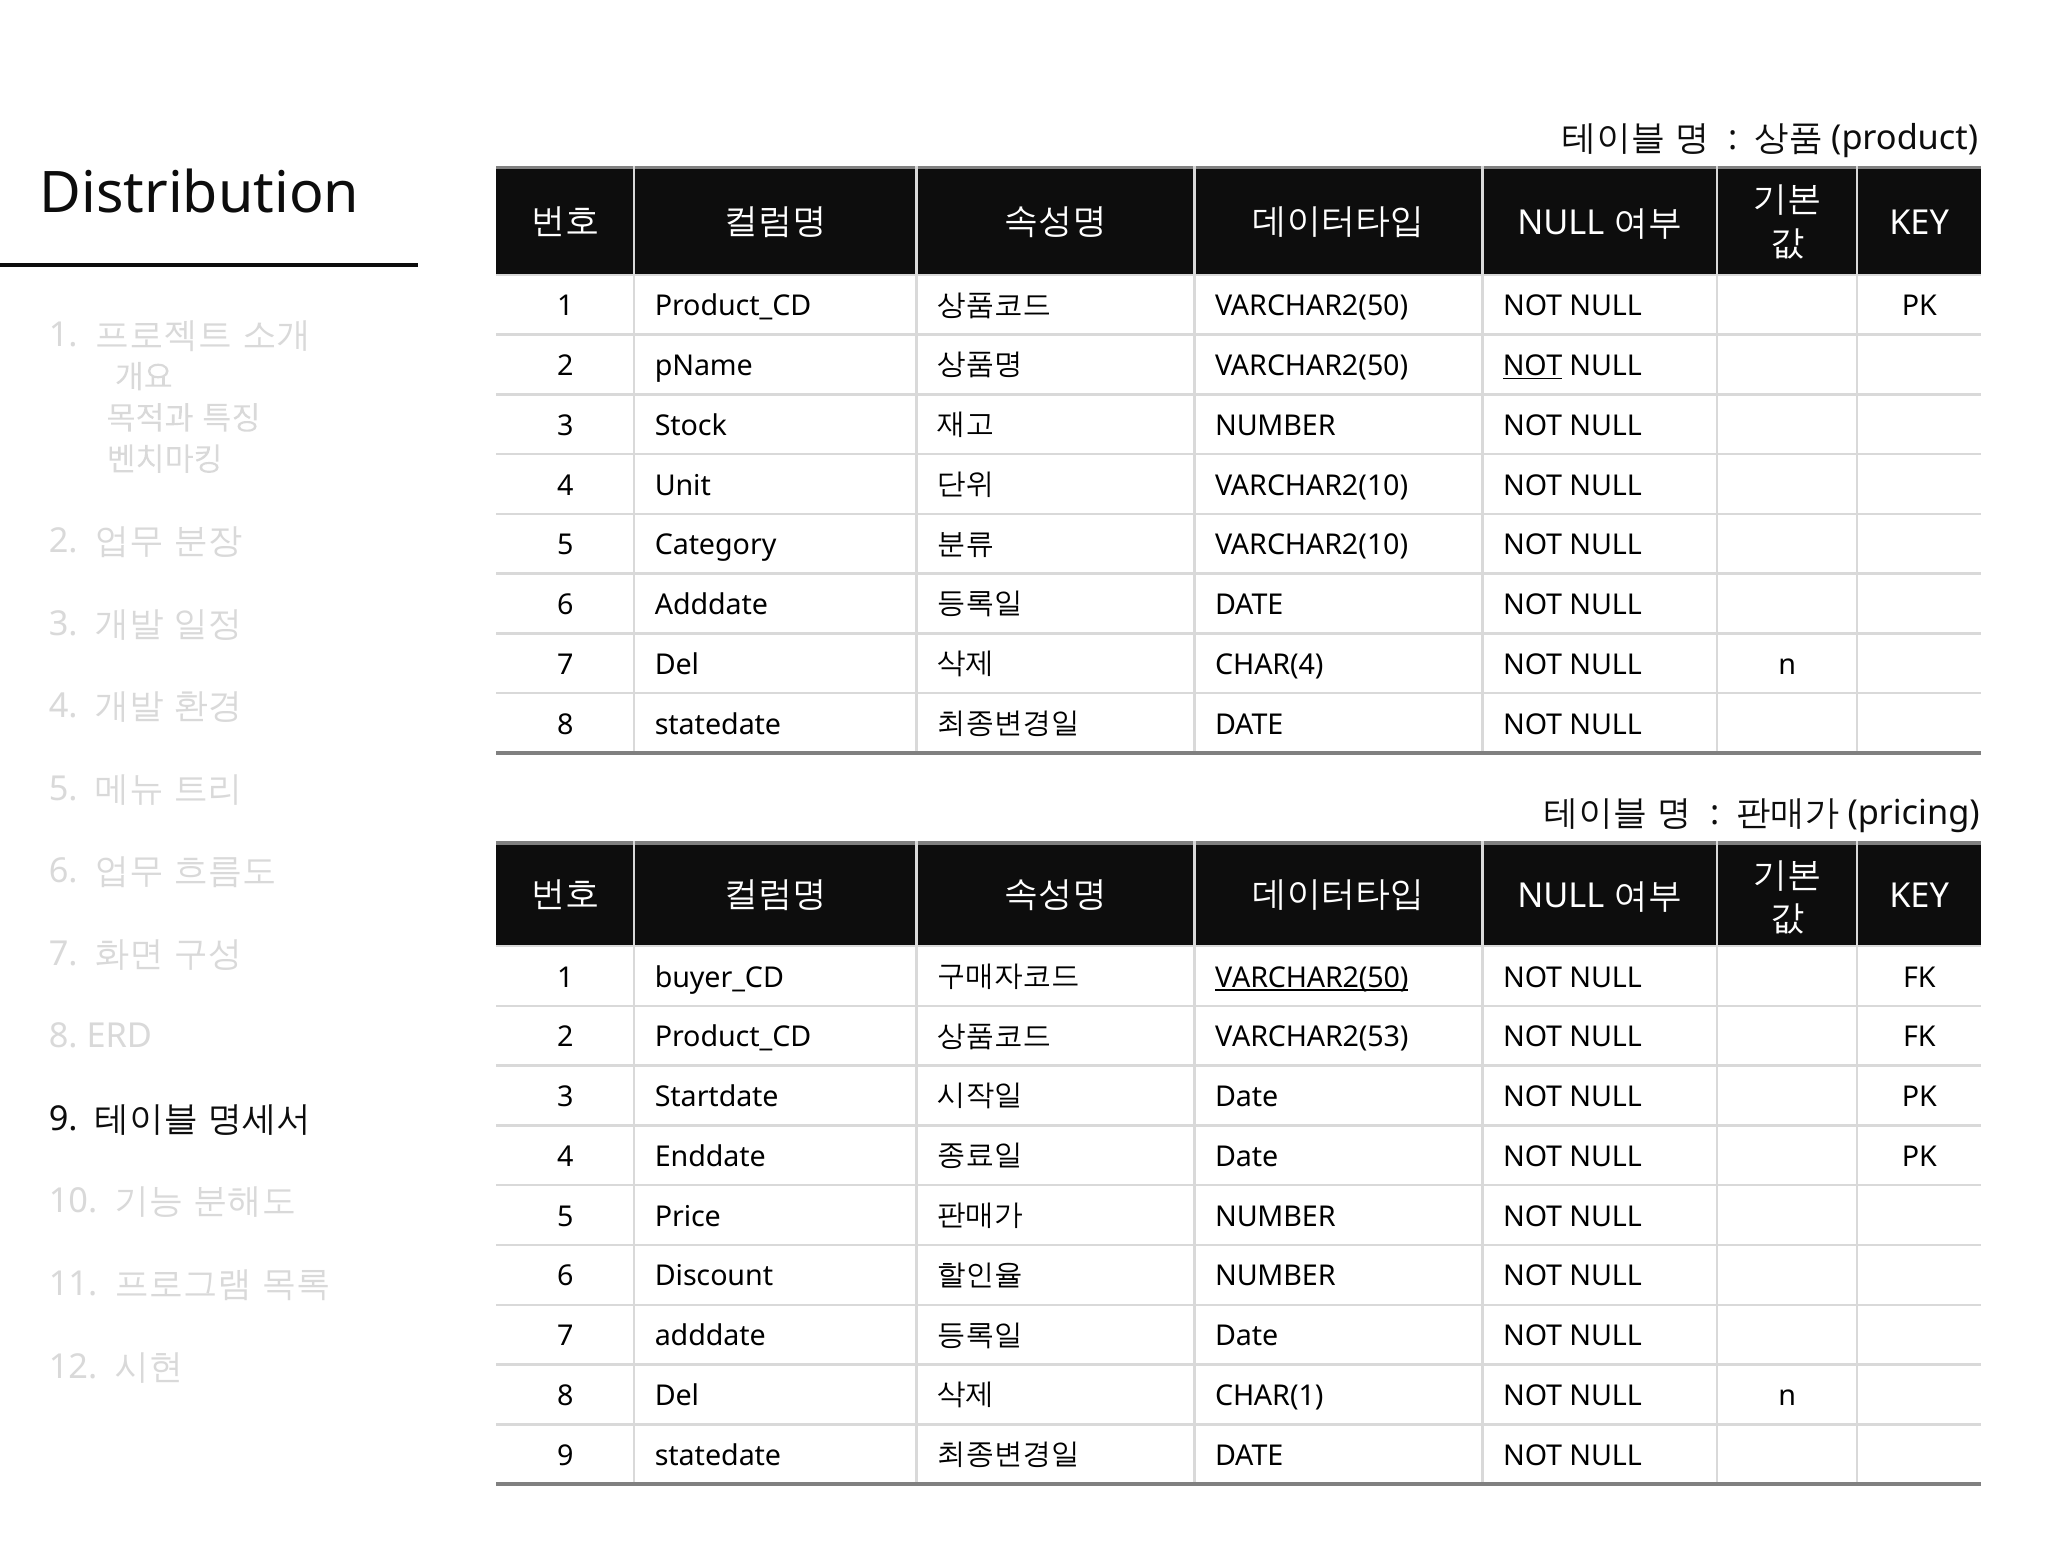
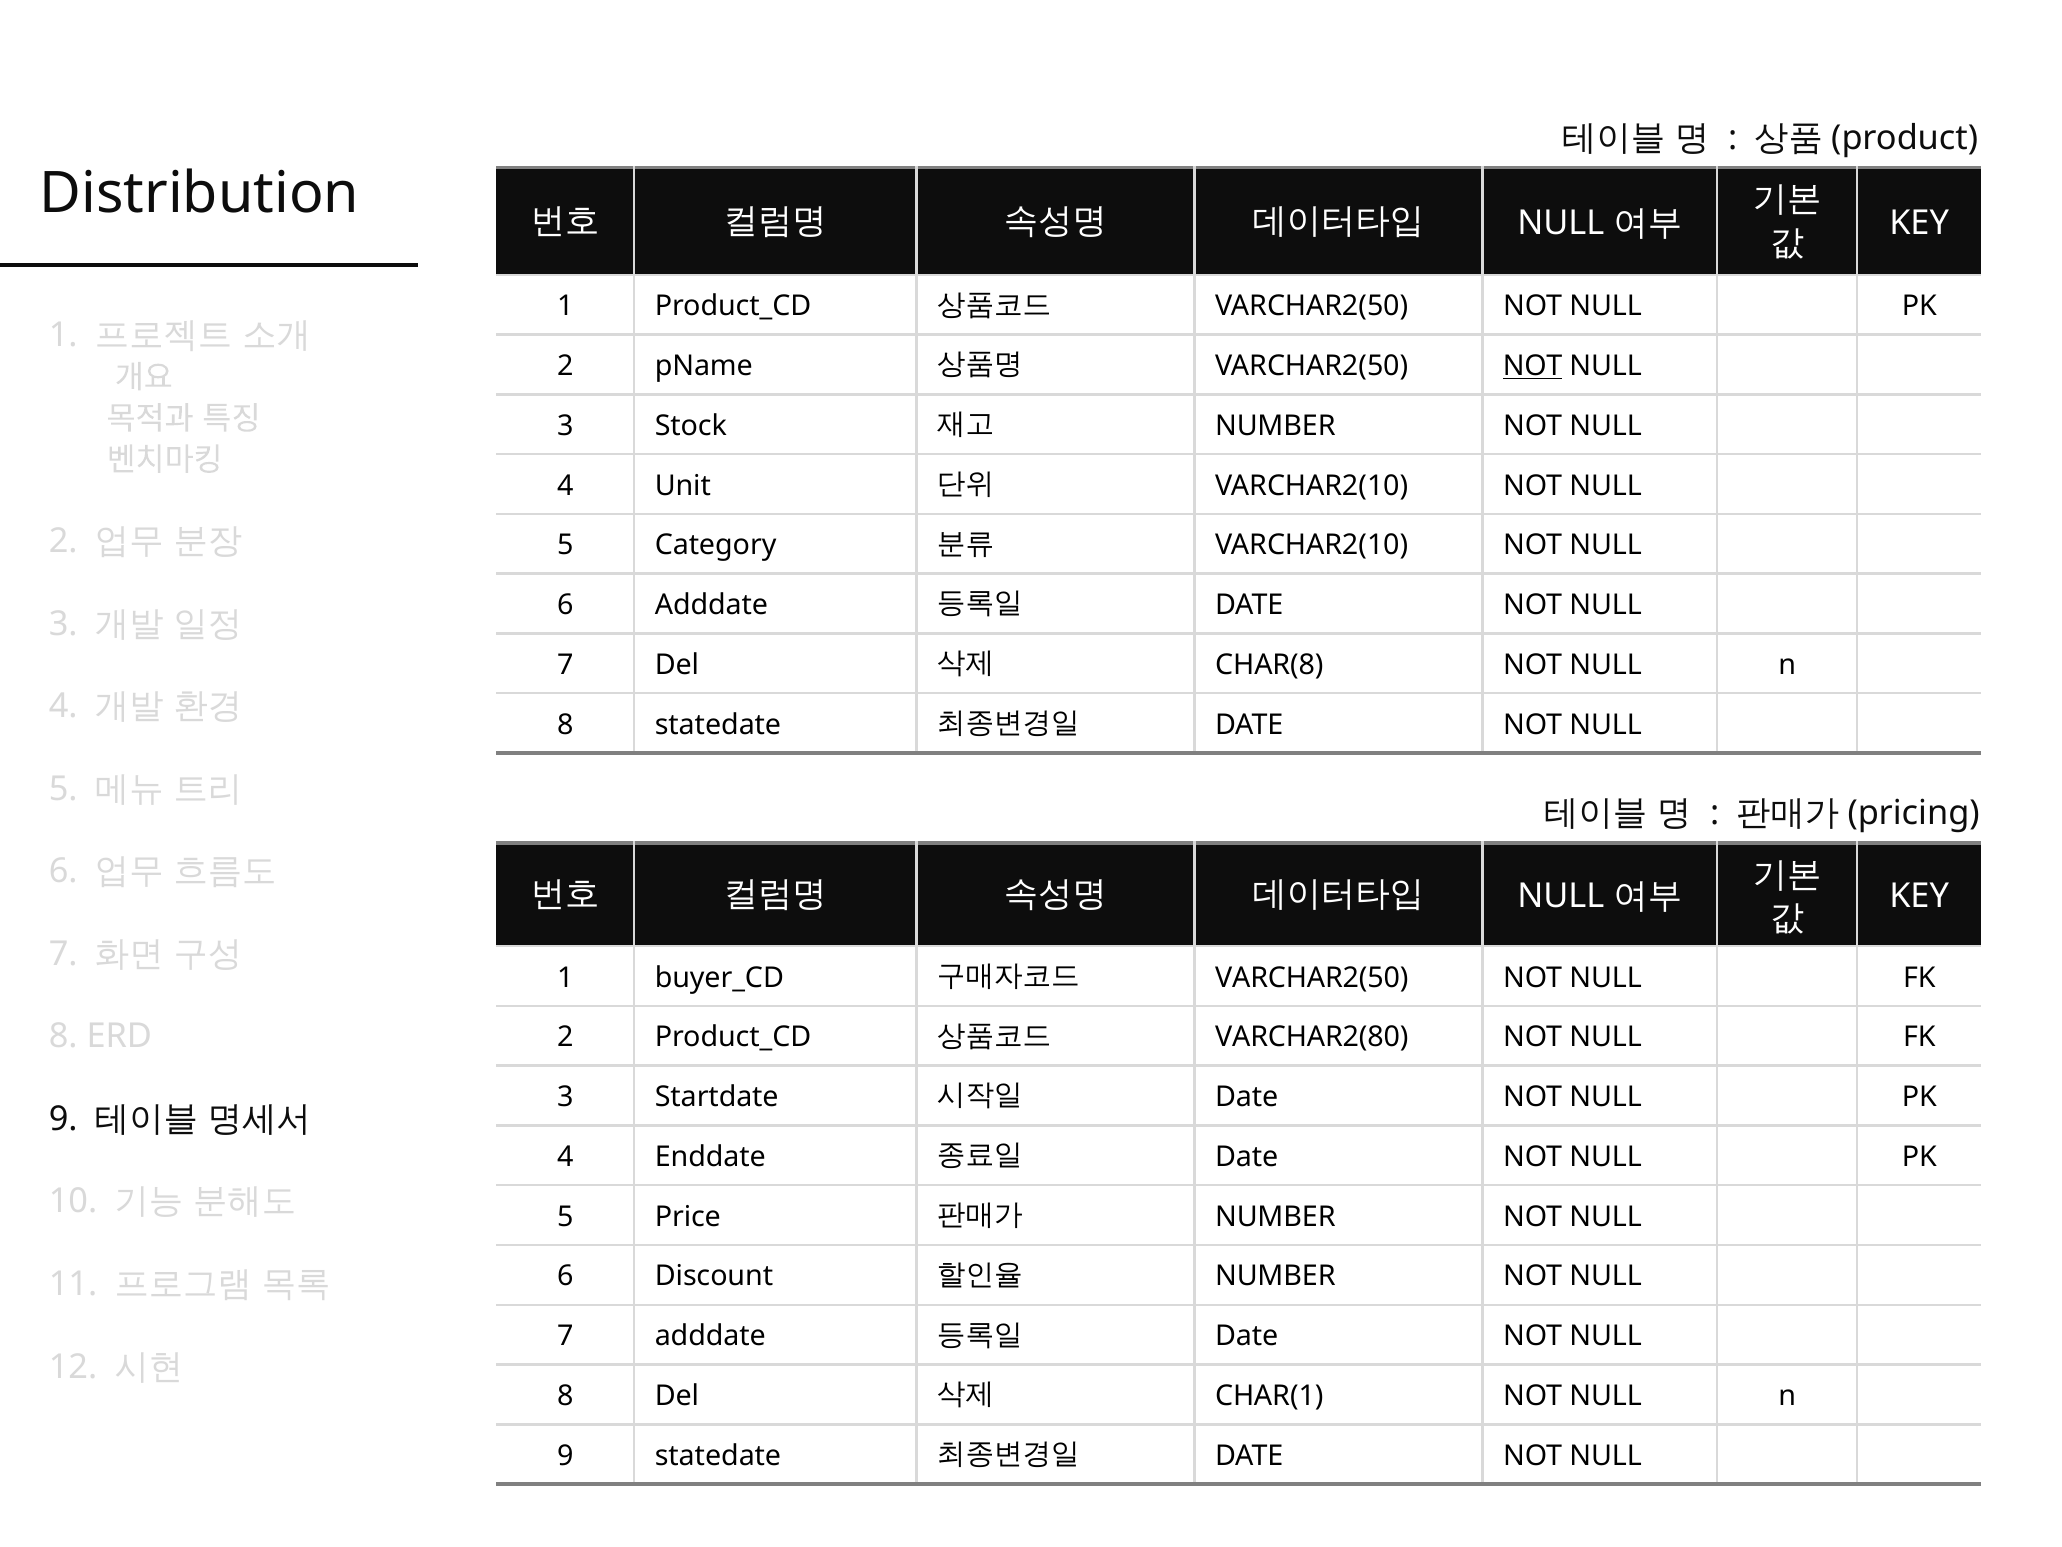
CHAR(4: CHAR(4 -> CHAR(8 (1269, 665)
VARCHAR2(50 underline: present -> none (1312, 977)
VARCHAR2(53: VARCHAR2(53 -> VARCHAR2(80 (1312, 1037)
